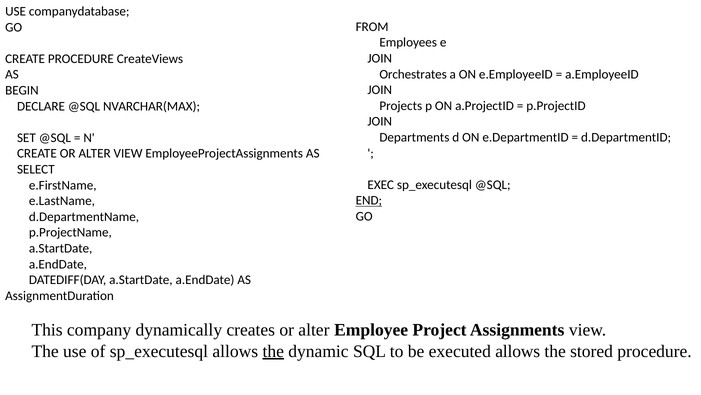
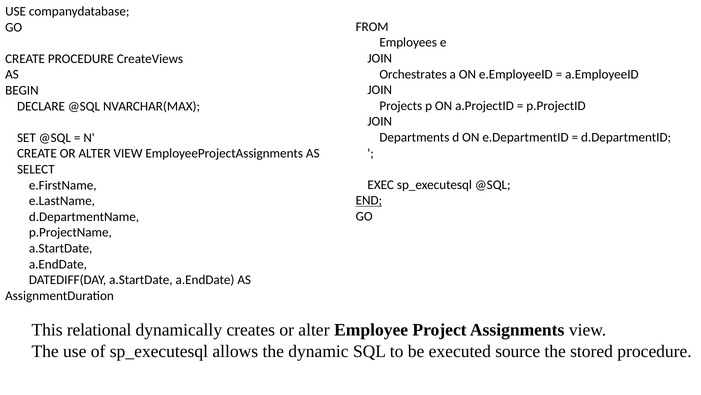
company: company -> relational (99, 330)
the underline: present -> none (273, 351)
executed allows: allows -> source (518, 351)
